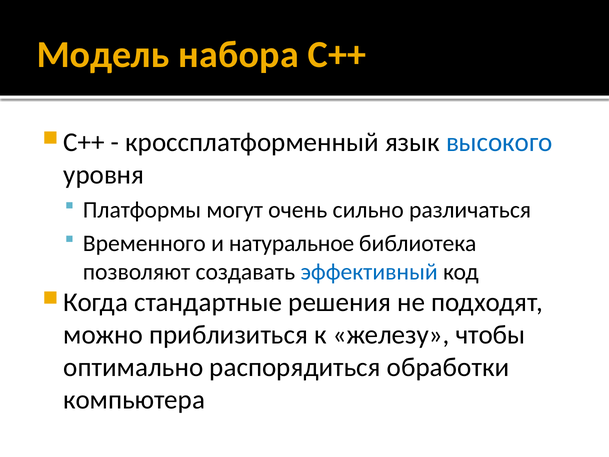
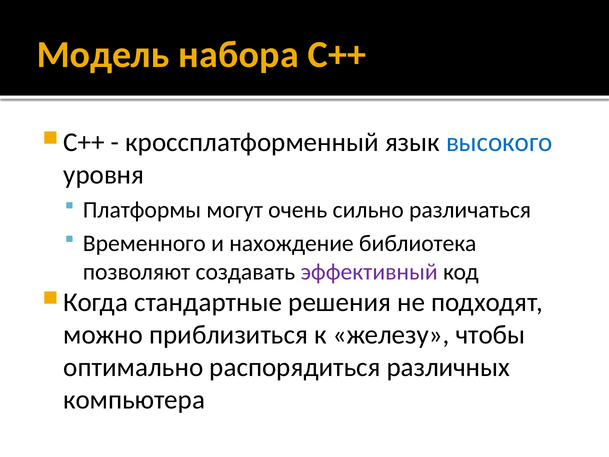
натуральное: натуральное -> нахождение (292, 243)
эффективный colour: blue -> purple (369, 272)
обработки: обработки -> различных (448, 367)
